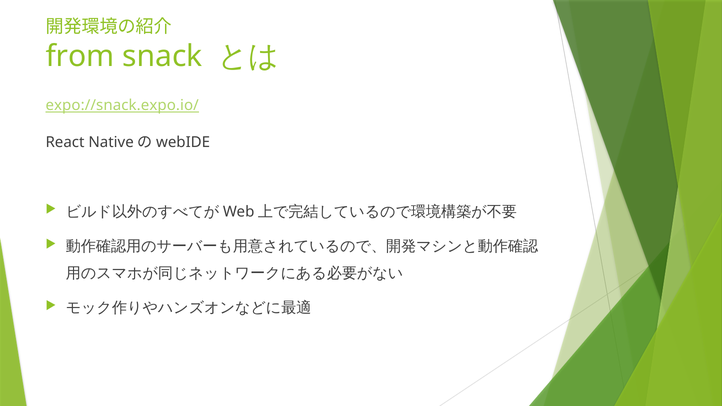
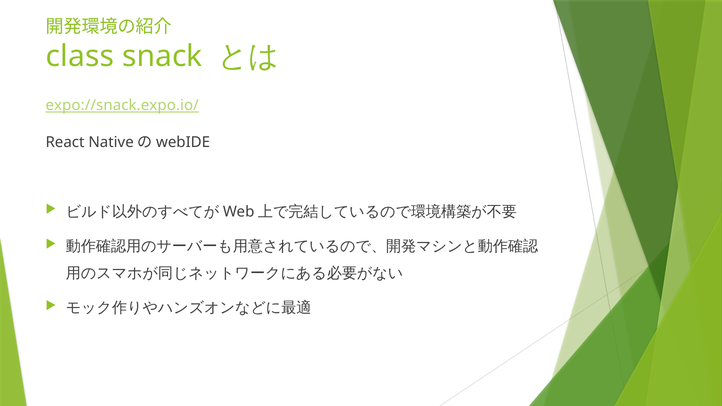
from: from -> class (80, 56)
